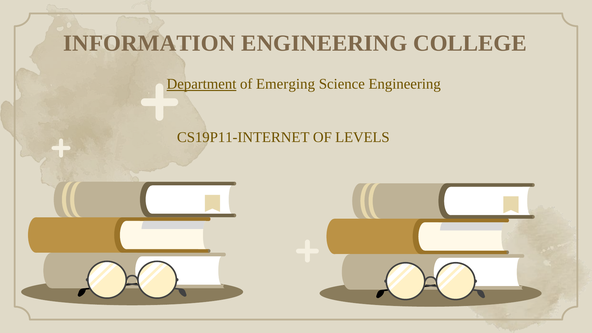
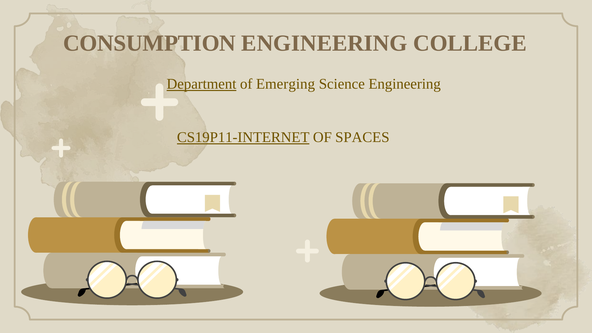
INFORMATION: INFORMATION -> CONSUMPTION (150, 43)
CS19P11-INTERNET underline: none -> present (243, 137)
LEVELS: LEVELS -> SPACES (362, 137)
